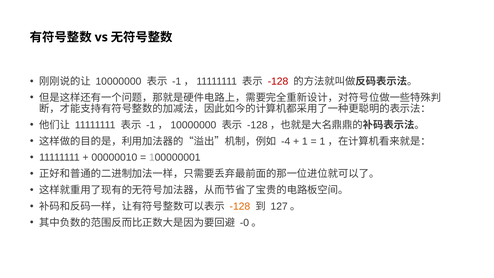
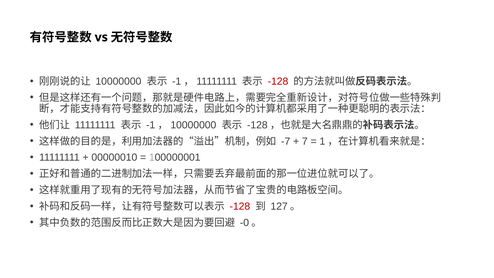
-4: -4 -> -7 (286, 141)
1: 1 -> 7 (305, 141)
-128 colour: orange -> red (240, 206)
